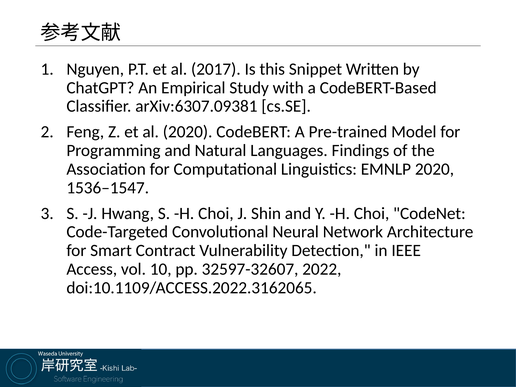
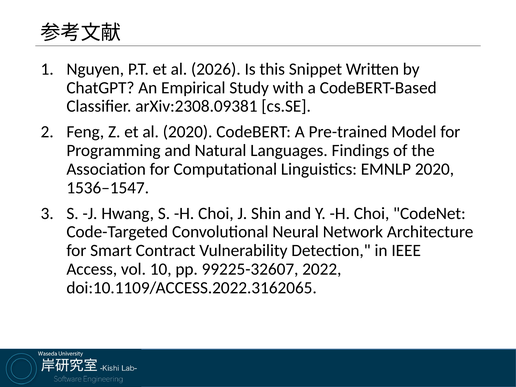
2017: 2017 -> 2026 (216, 69)
arXiv:6307.09381: arXiv:6307.09381 -> arXiv:2308.09381 (196, 106)
32597-32607: 32597-32607 -> 99225-32607 (250, 269)
